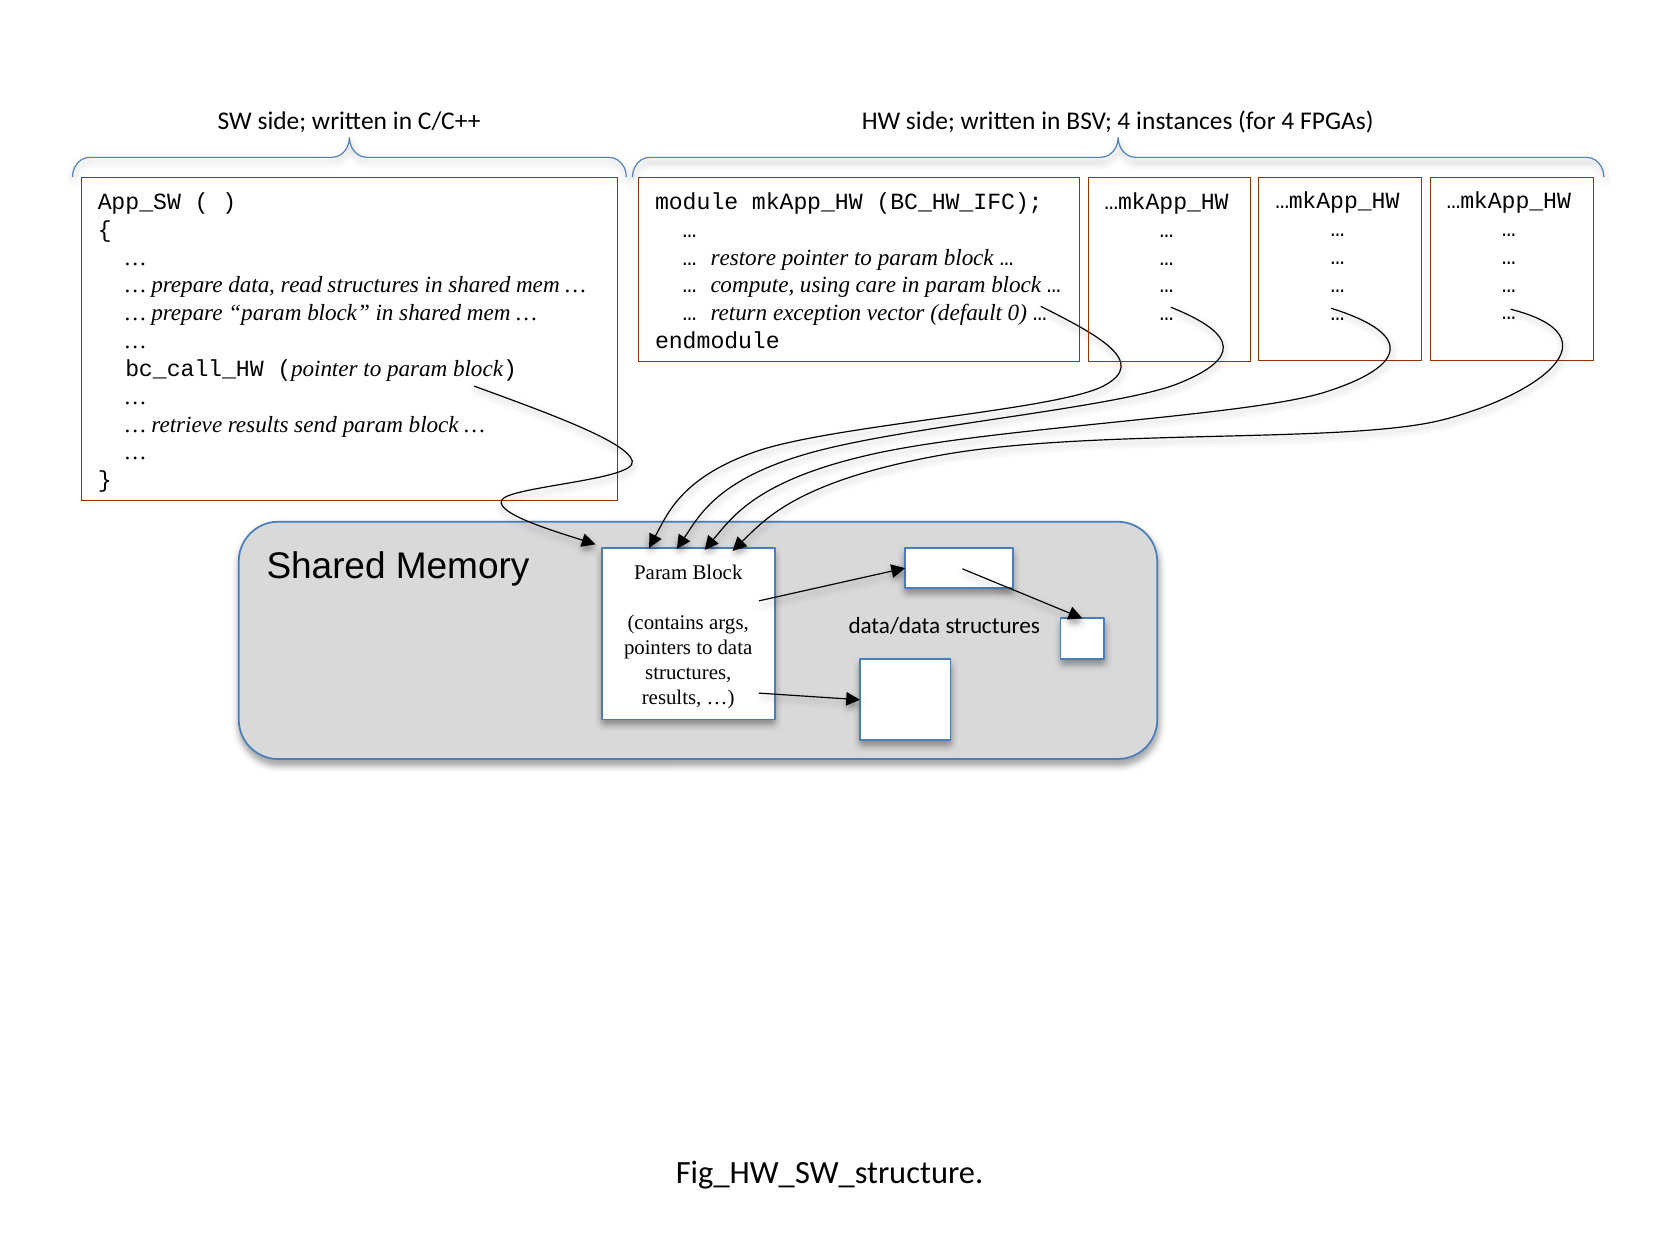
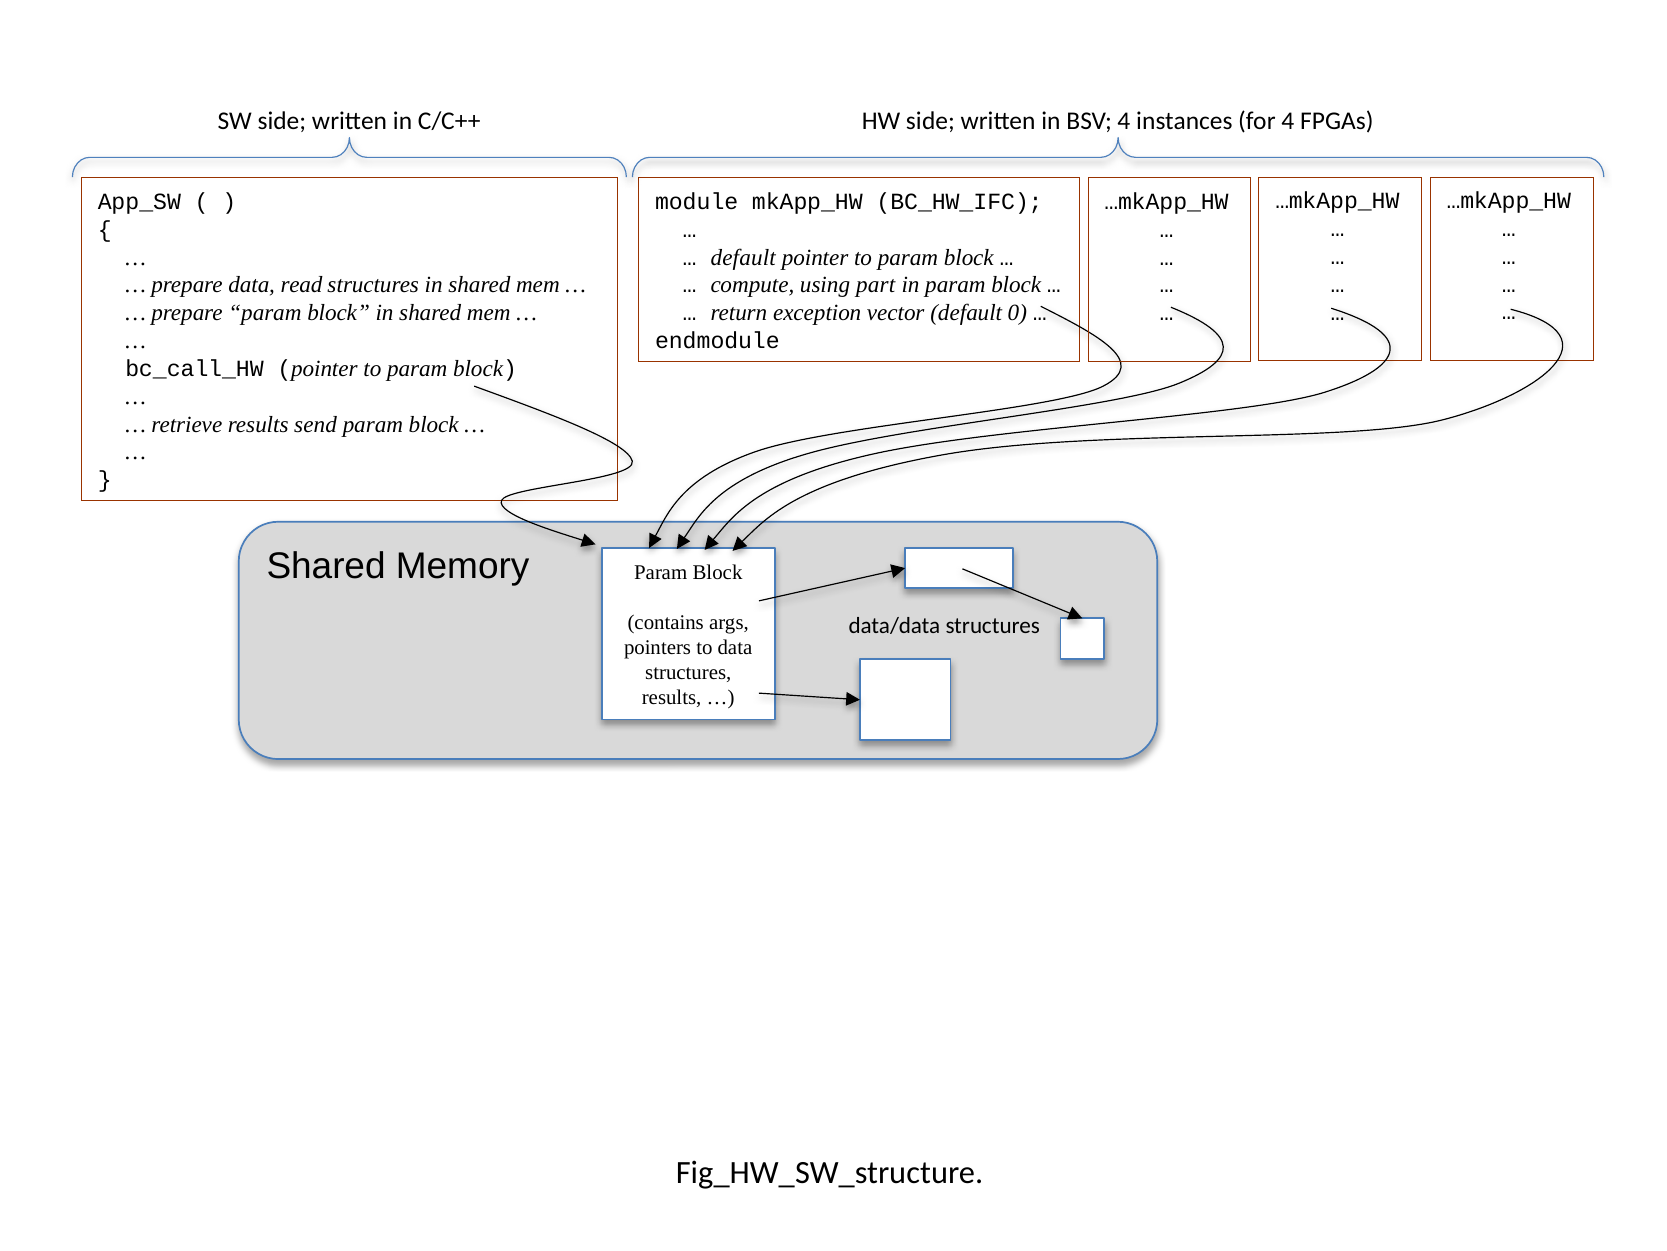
restore: restore -> default (743, 257)
care: care -> part (876, 285)
